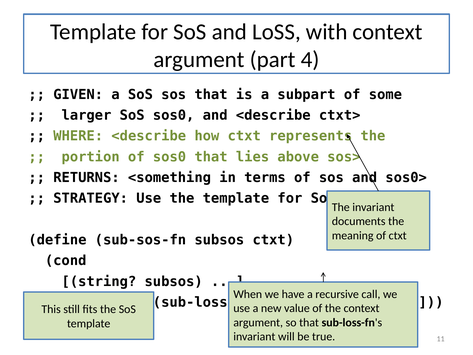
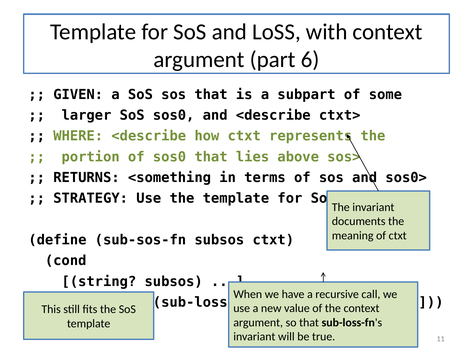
4: 4 -> 6 (310, 60)
